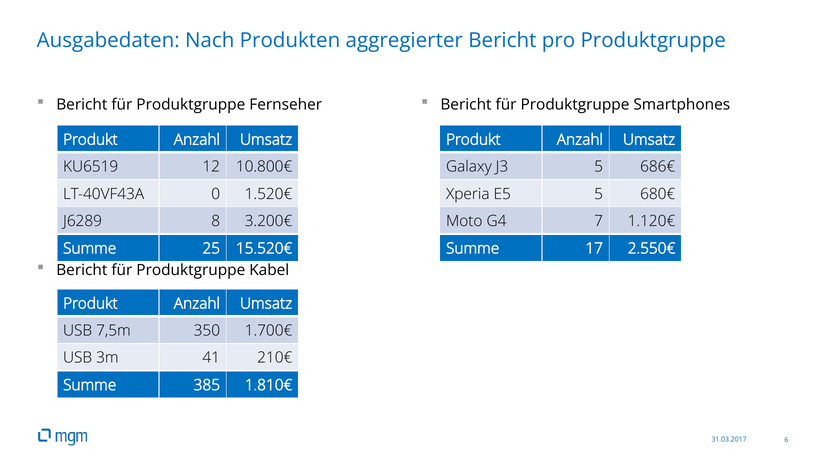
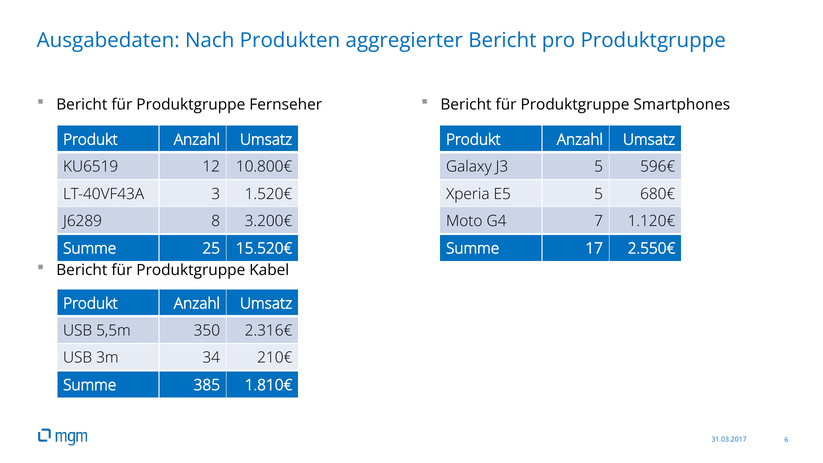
686€: 686€ -> 596€ (658, 167)
0: 0 -> 3 (216, 194)
7,5m: 7,5m -> 5,5m (113, 331)
1.700€: 1.700€ -> 2.316€ (269, 331)
41: 41 -> 34 (211, 358)
